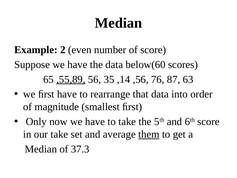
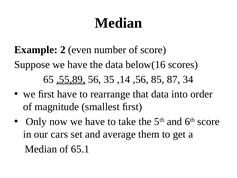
below(60: below(60 -> below(16 (146, 64)
76: 76 -> 85 (158, 79)
63: 63 -> 34 (188, 79)
our take: take -> cars (59, 134)
them underline: present -> none (149, 134)
37.3: 37.3 -> 65.1 (80, 149)
